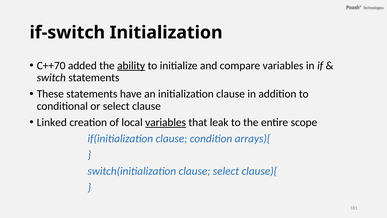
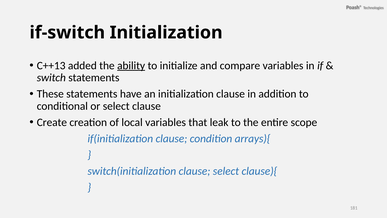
C++70: C++70 -> C++13 (51, 65)
Linked: Linked -> Create (52, 122)
variables underline: present -> none (166, 122)
